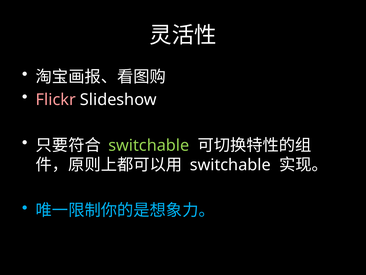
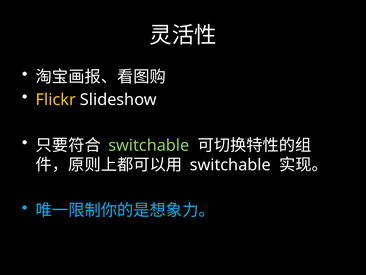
Flickr colour: pink -> yellow (56, 100)
